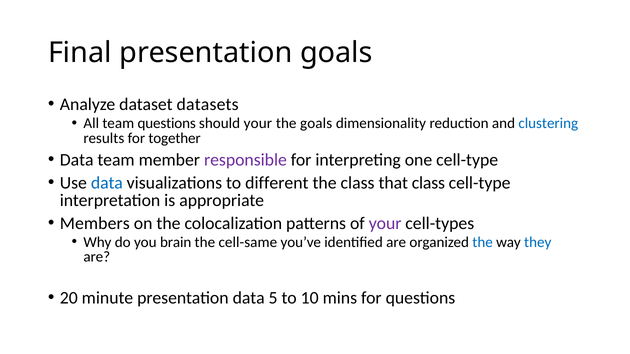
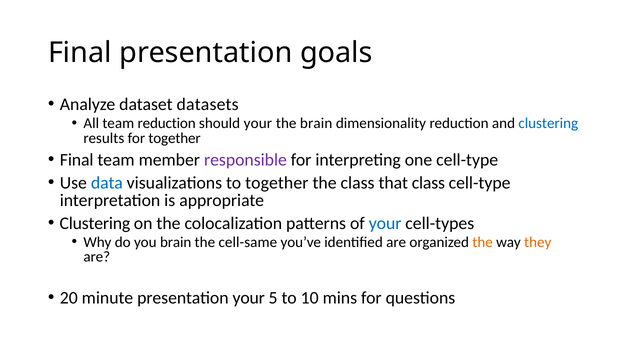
team questions: questions -> reduction (167, 124)
the goals: goals -> brain (316, 124)
Data: Data -> Final (77, 160)
to different: different -> together (277, 183)
Members: Members -> Clustering (95, 224)
your colour: purple -> blue (385, 224)
the colour: blue -> orange (483, 243)
they colour: blue -> orange (538, 243)
presentation data: data -> your (249, 298)
